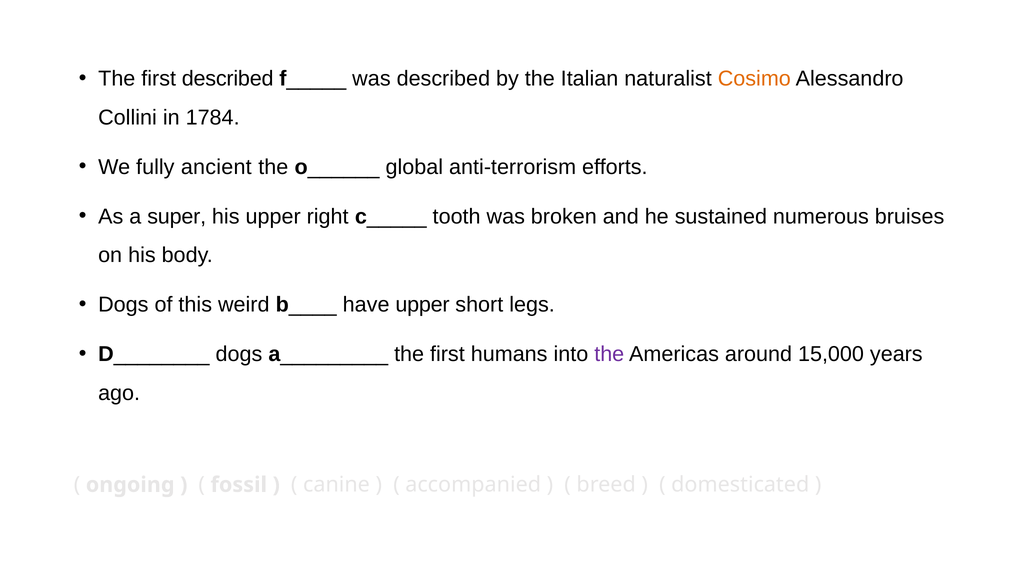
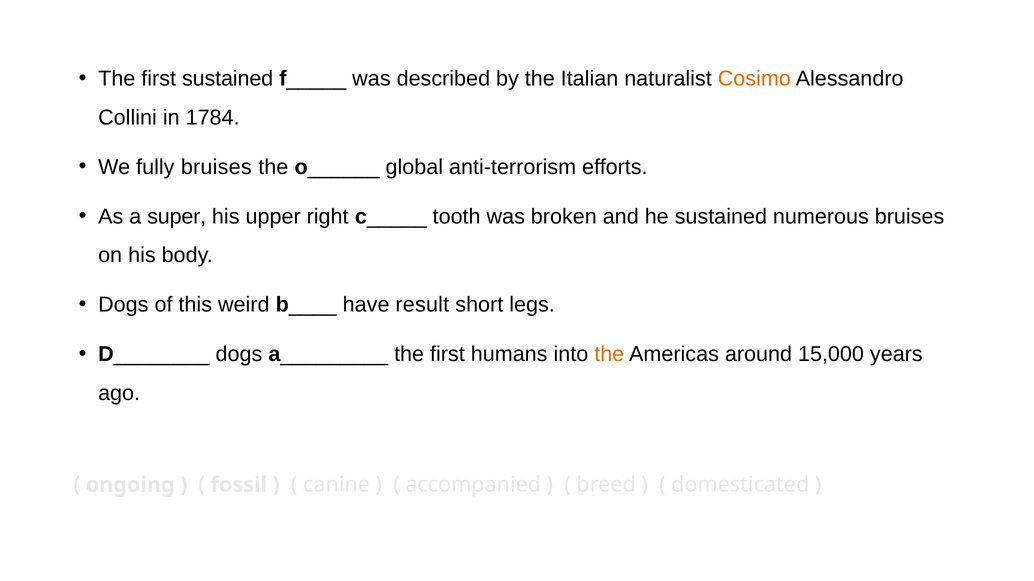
first described: described -> sustained (228, 79)
fully ancient: ancient -> bruises (216, 167)
have upper: upper -> result (422, 305)
the colour: purple -> orange (609, 355)
